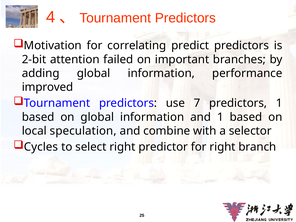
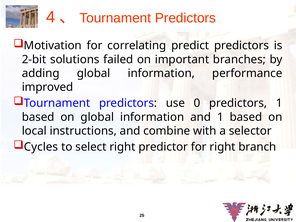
attention: attention -> solutions (75, 59)
7: 7 -> 0 (197, 103)
speculation: speculation -> instructions (83, 131)
